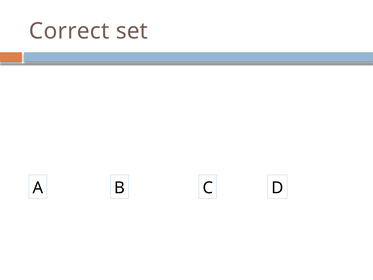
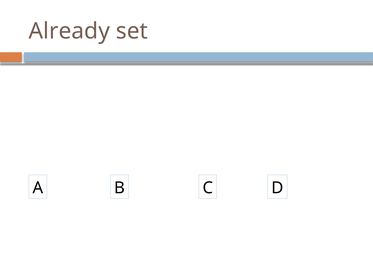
Correct: Correct -> Already (69, 31)
